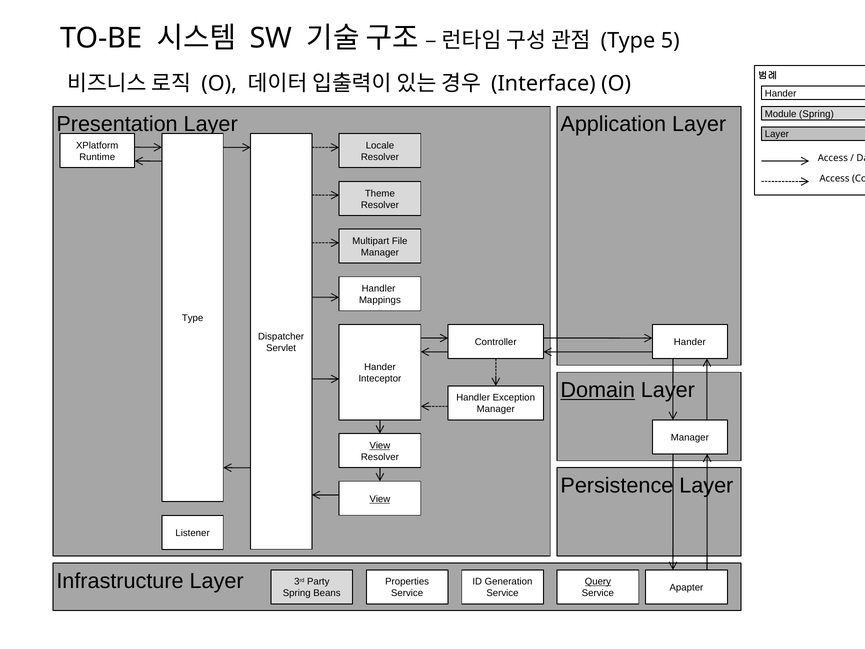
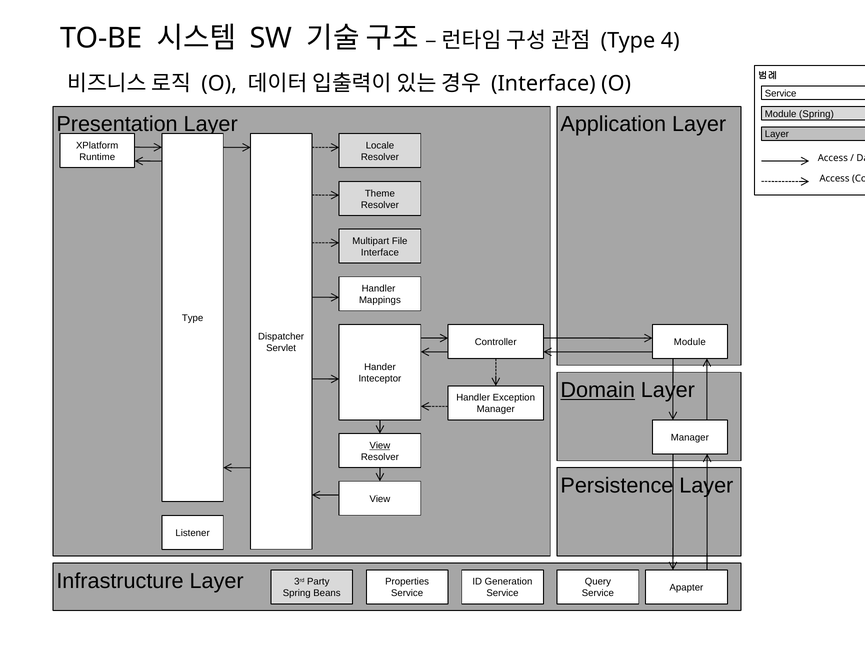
5: 5 -> 4 (670, 40)
Hander: Hander -> Service (781, 93)
Manager: Manager -> Interface (380, 252)
Hander: Hander -> Module (690, 342)
View underline: present -> none (380, 499)
Query underline: present -> none (598, 582)
